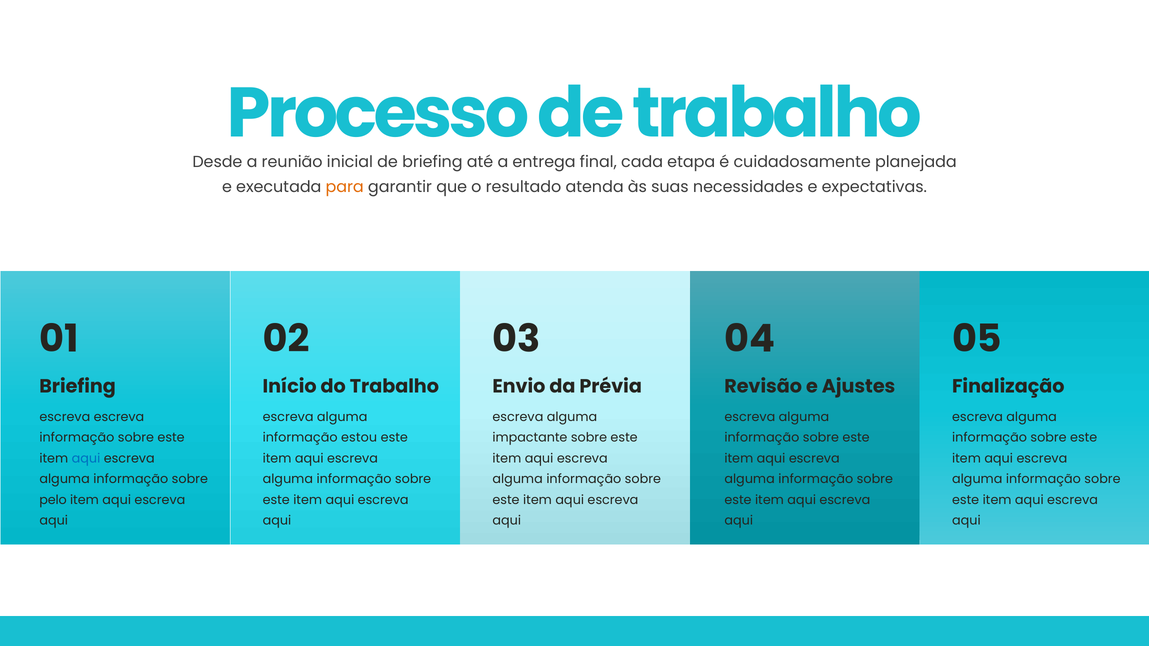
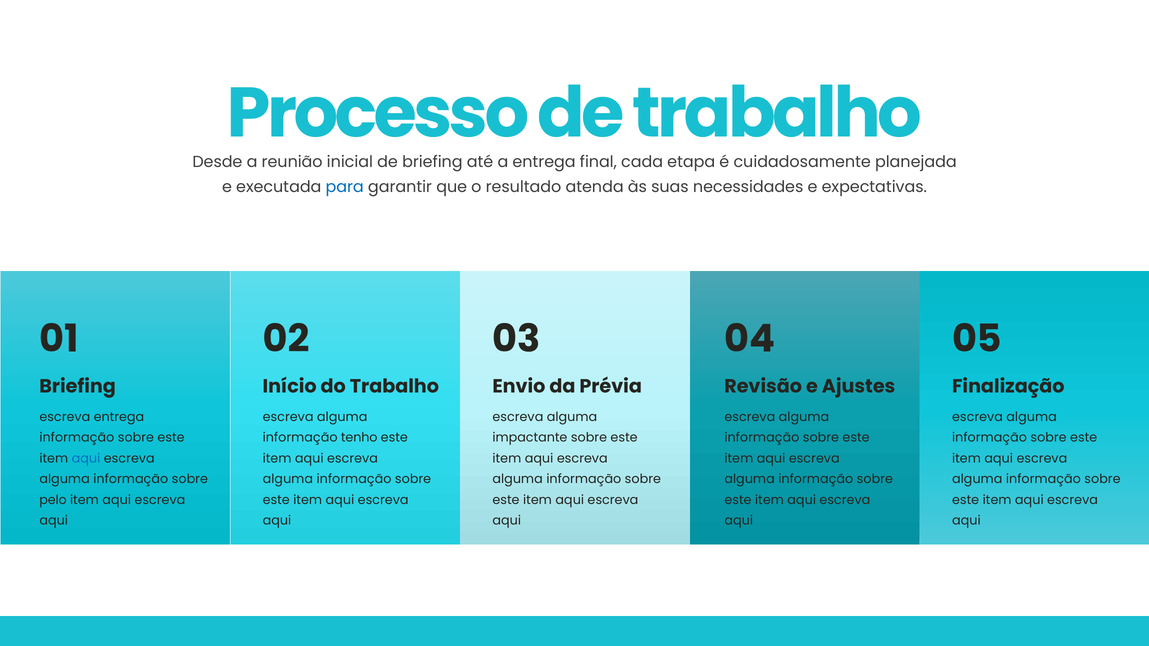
para colour: orange -> blue (345, 187)
escreva escreva: escreva -> entrega (119, 417)
estou: estou -> tenho (359, 438)
